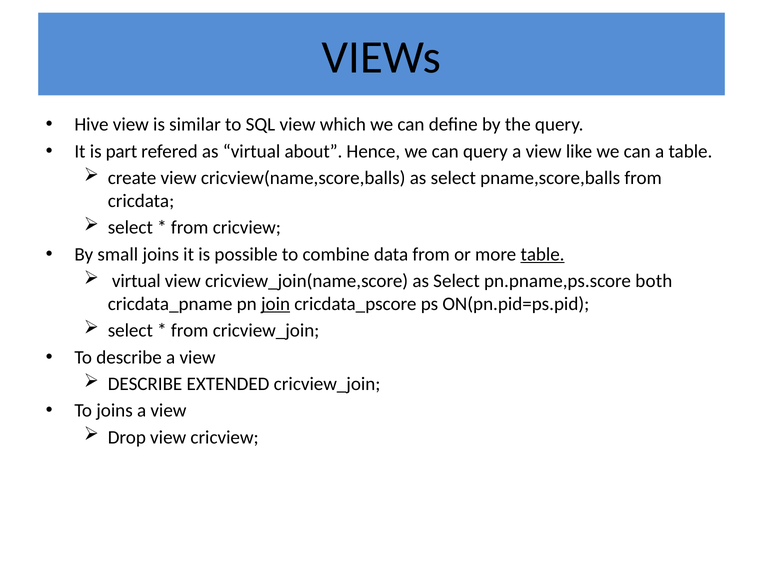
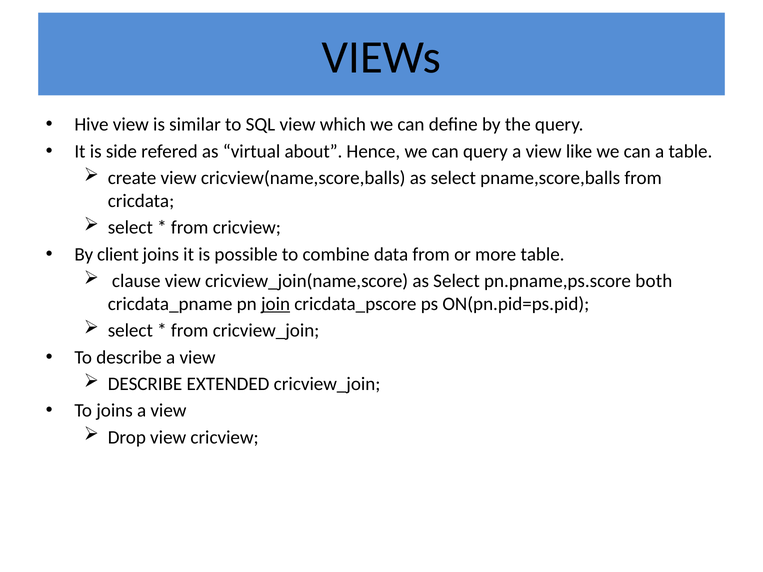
part: part -> side (121, 151)
small: small -> client (118, 254)
table underline: present -> none (543, 254)
virtual: virtual -> clause (136, 281)
